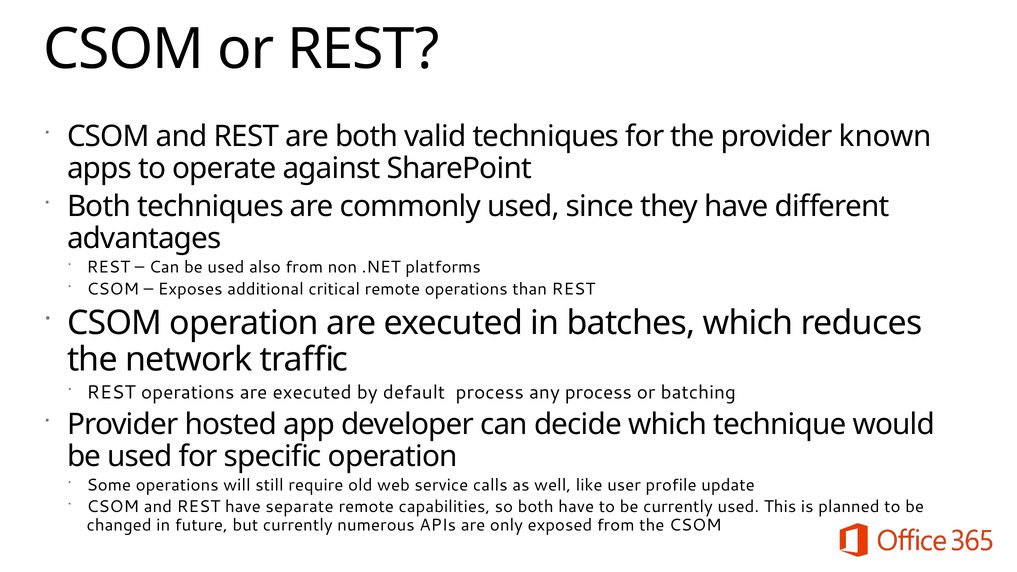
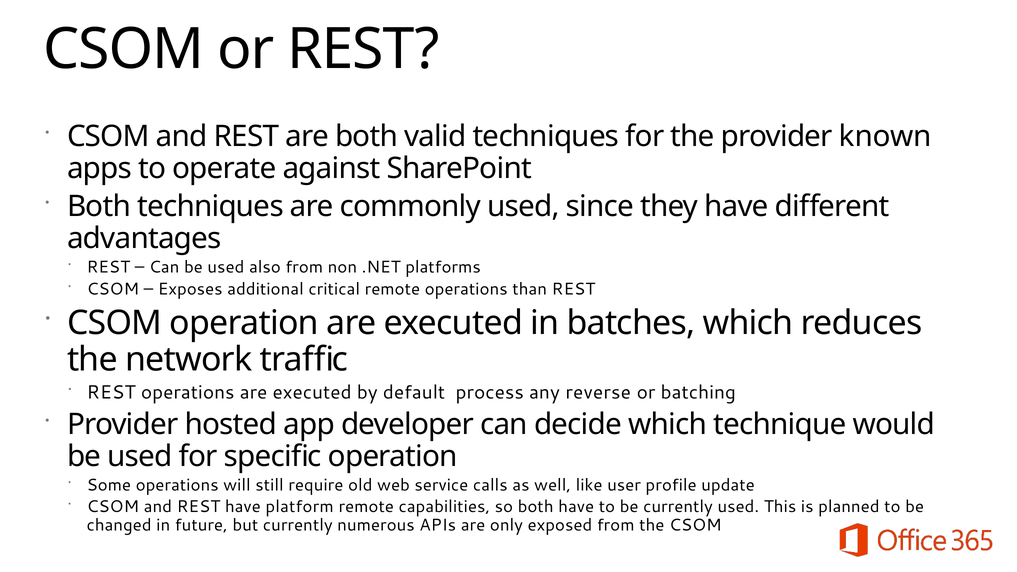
any process: process -> reverse (598, 392)
separate: separate -> platform (300, 507)
